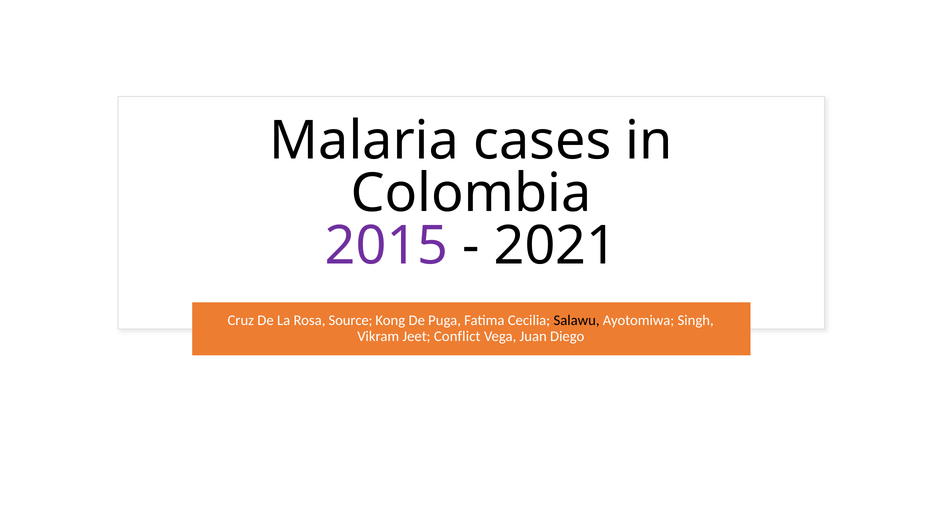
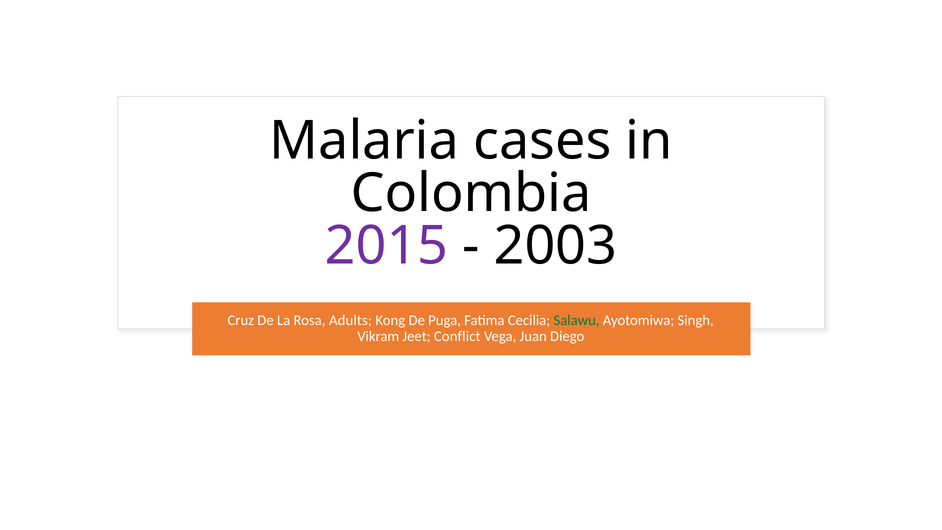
2021: 2021 -> 2003 (555, 246)
Source: Source -> Adults (350, 321)
Salawu colour: black -> green (577, 321)
